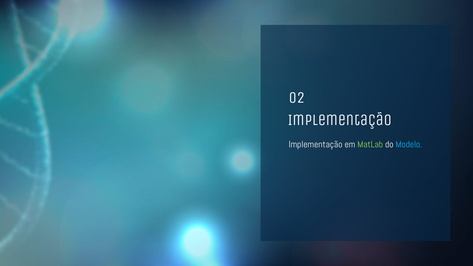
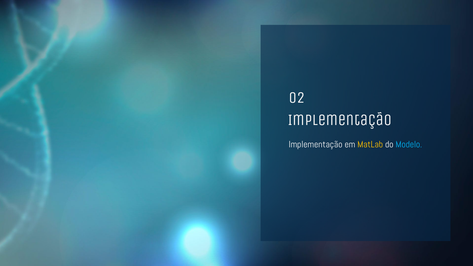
MatLab colour: light green -> yellow (370, 145)
